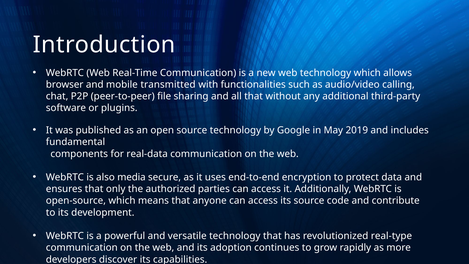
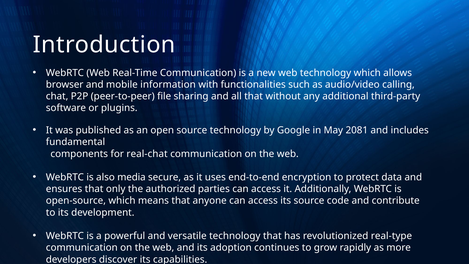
transmitted: transmitted -> information (168, 85)
2019: 2019 -> 2081 (357, 130)
real-data: real-data -> real-chat (147, 154)
